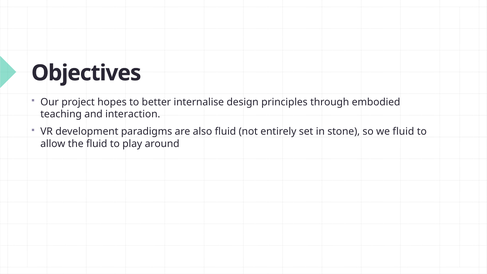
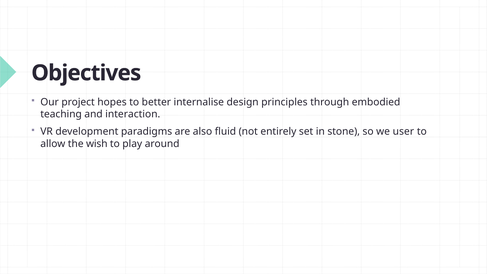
we fluid: fluid -> user (403, 132)
the fluid: fluid -> wish (97, 144)
